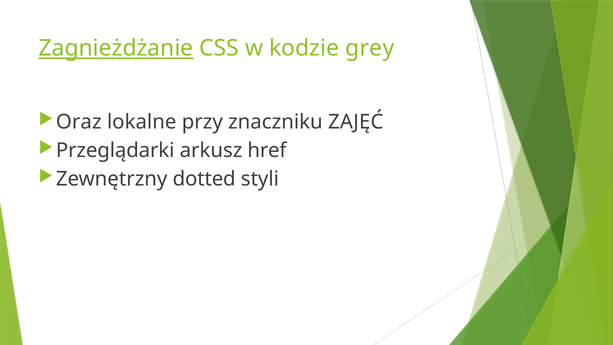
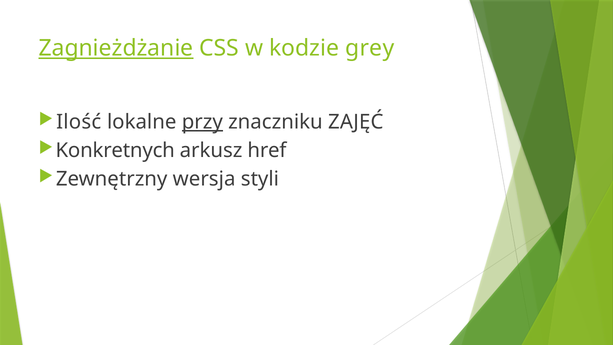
Oraz: Oraz -> Ilość (79, 122)
przy underline: none -> present (202, 122)
Przeglądarki: Przeglądarki -> Konkretnych (115, 150)
dotted: dotted -> wersja (204, 179)
